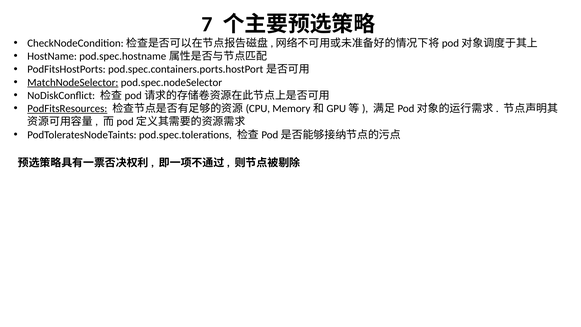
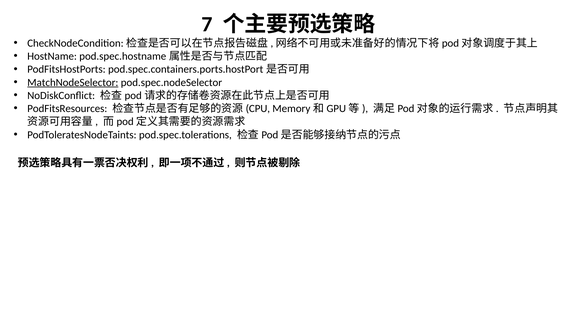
PodFitsResources underline: present -> none (67, 109)
